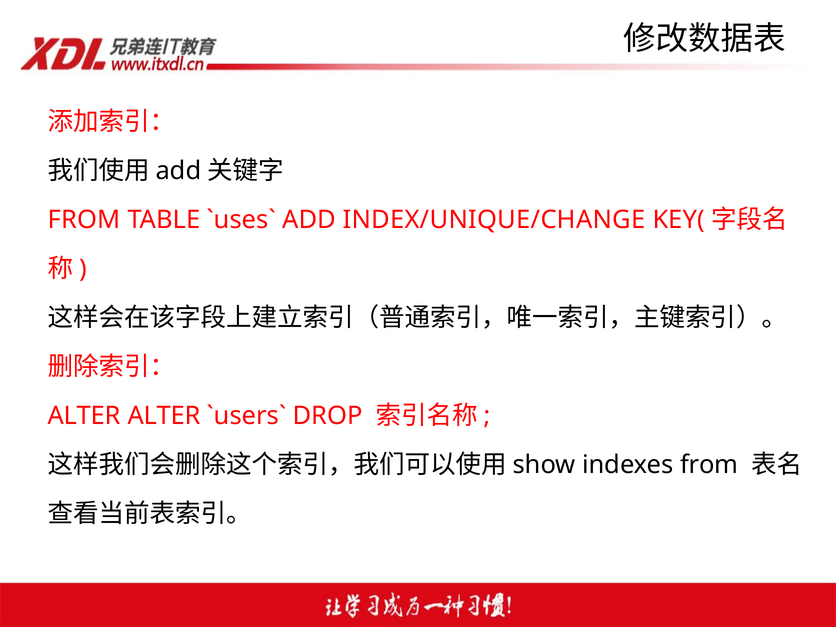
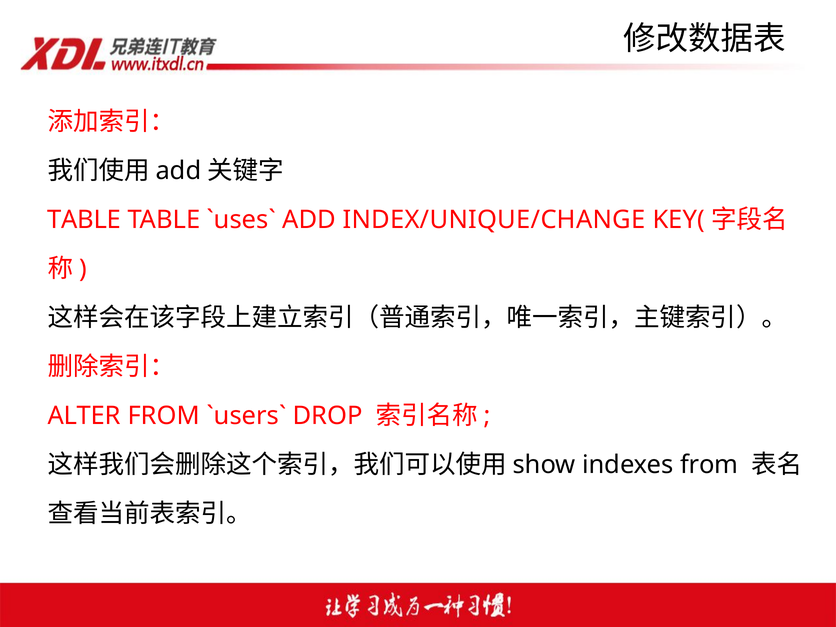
FROM: FROM -> TABLE (84, 220)
ALTER ALTER: ALTER -> FROM (164, 416)
